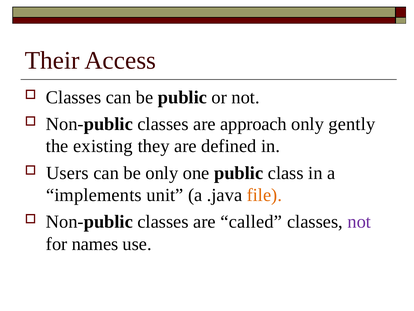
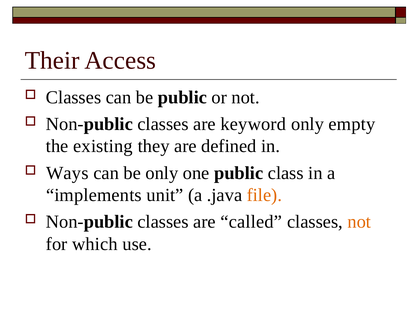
approach: approach -> keyword (253, 124)
gently: gently -> empty (352, 124)
Users: Users -> Ways (67, 173)
not colour: purple -> orange (359, 221)
names: names -> which (95, 244)
